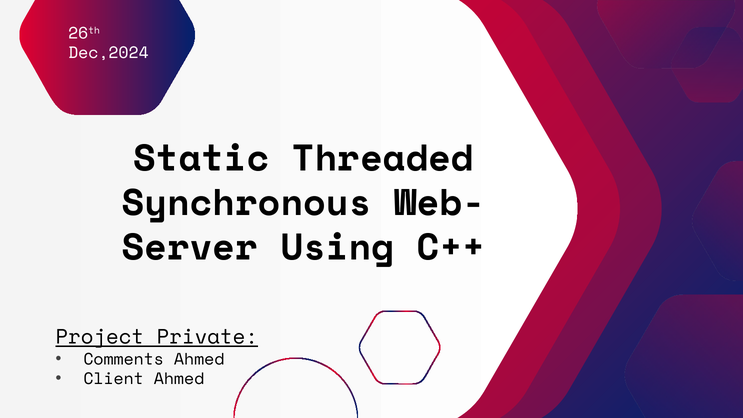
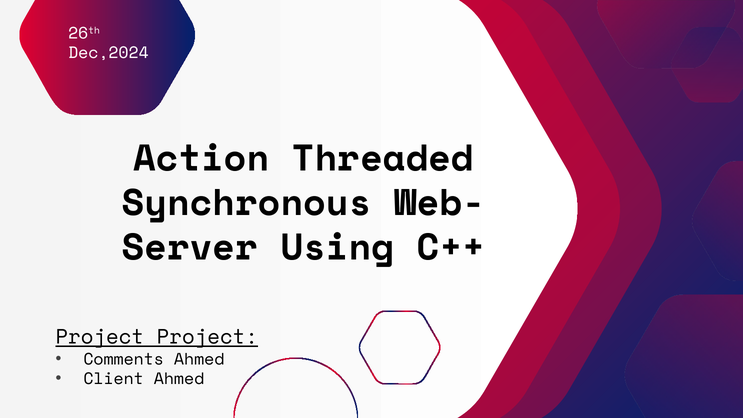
Static: Static -> Action (201, 158)
Project Private: Private -> Project (207, 337)
